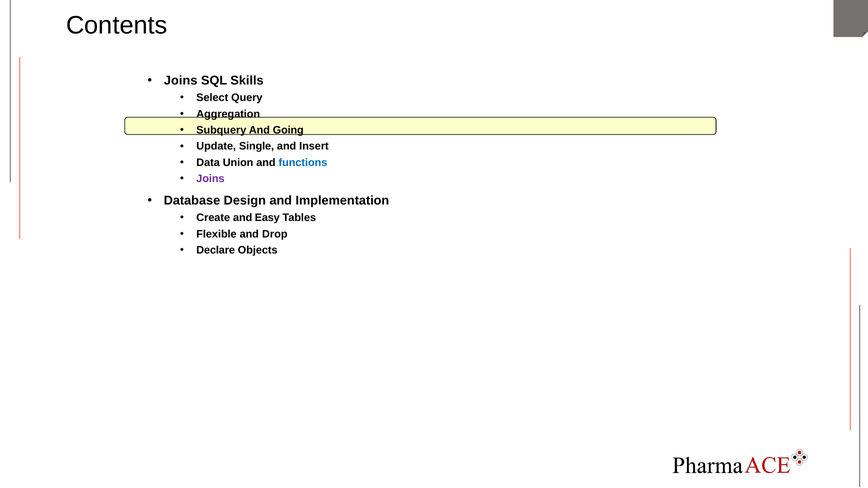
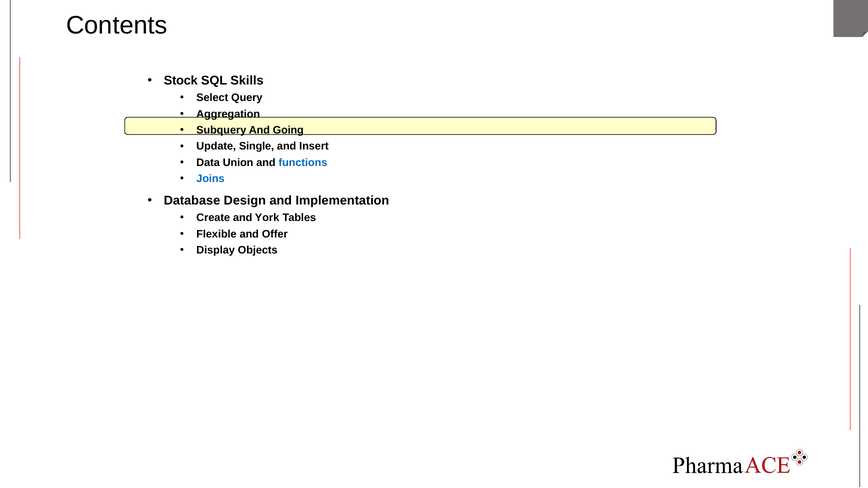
Joins: Joins -> Stock (181, 81)
Joins colour: purple -> blue (210, 179)
Easy: Easy -> York (267, 218)
Drop: Drop -> Offer (275, 234)
Declare: Declare -> Display (216, 250)
